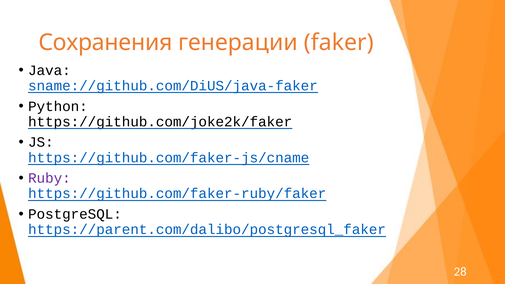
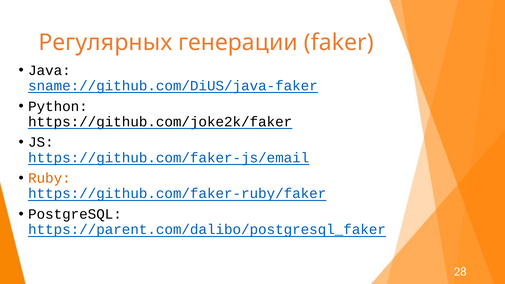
Сохранения: Сохранения -> Регулярных (105, 42)
https://github.com/faker-js/cname: https://github.com/faker-js/cname -> https://github.com/faker-js/email (169, 158)
Ruby colour: purple -> orange (49, 178)
